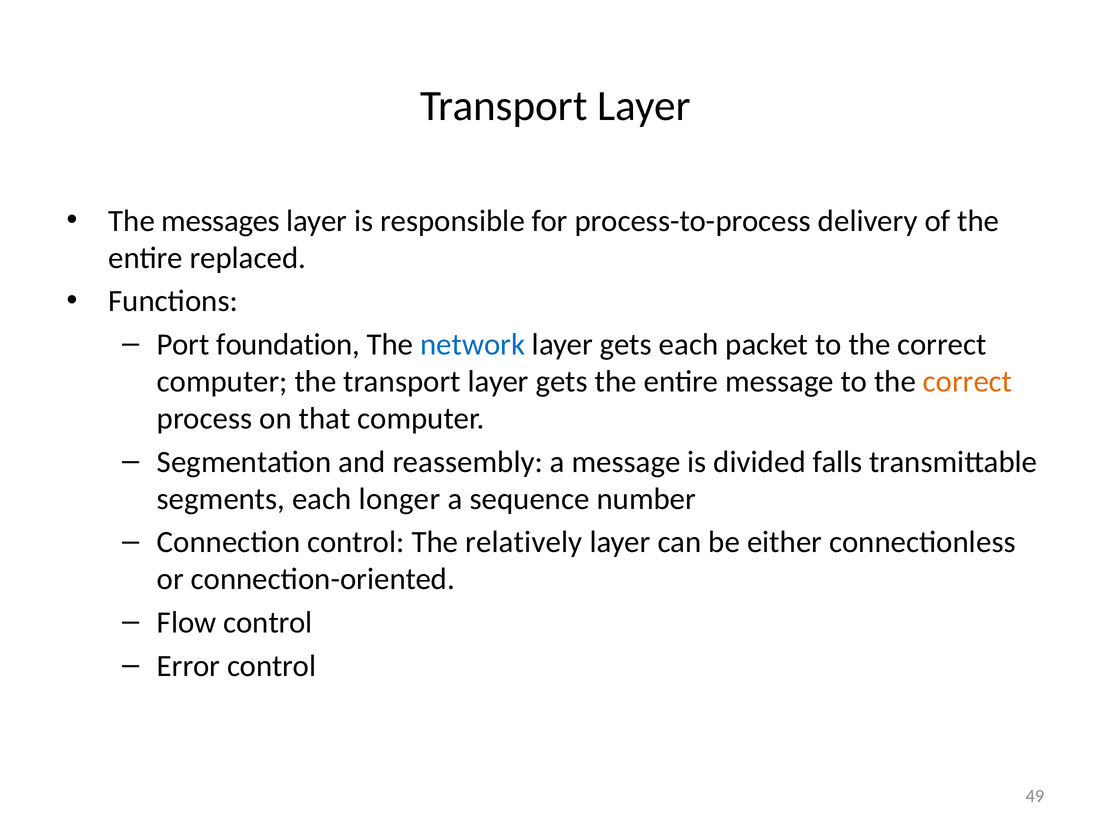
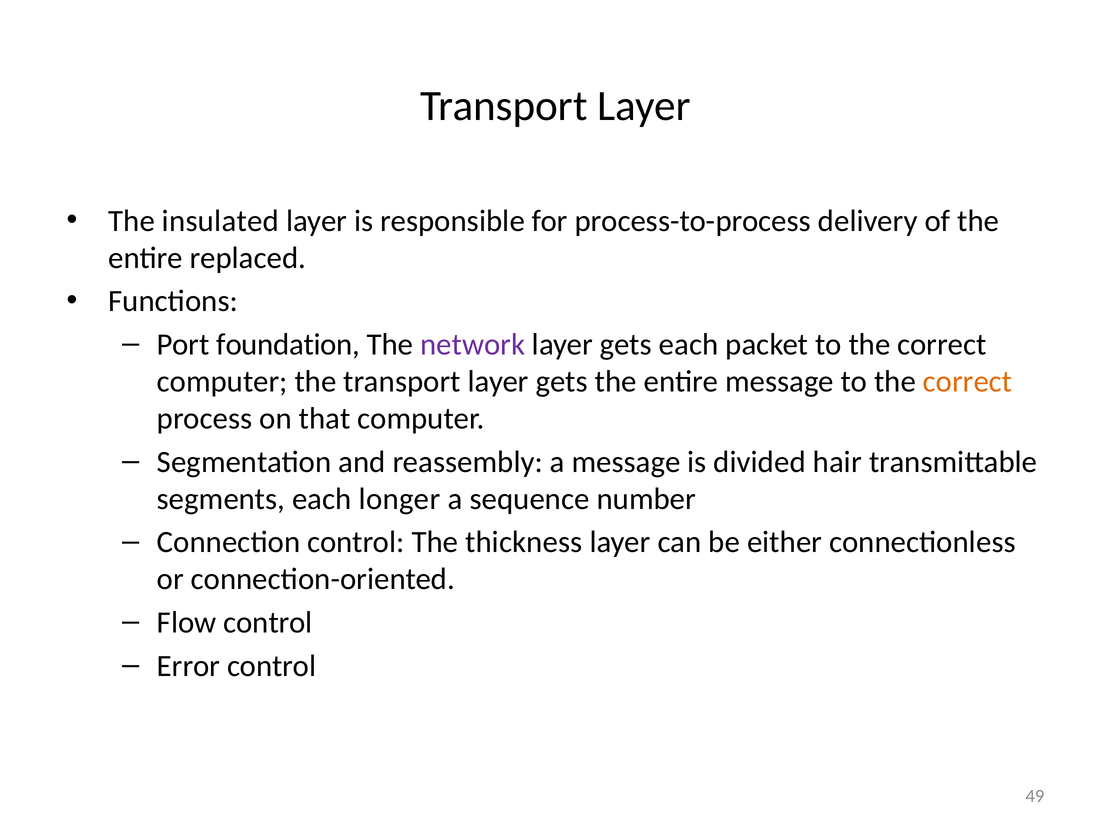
messages: messages -> insulated (220, 221)
network colour: blue -> purple (473, 344)
falls: falls -> hair (837, 461)
relatively: relatively -> thickness (524, 542)
